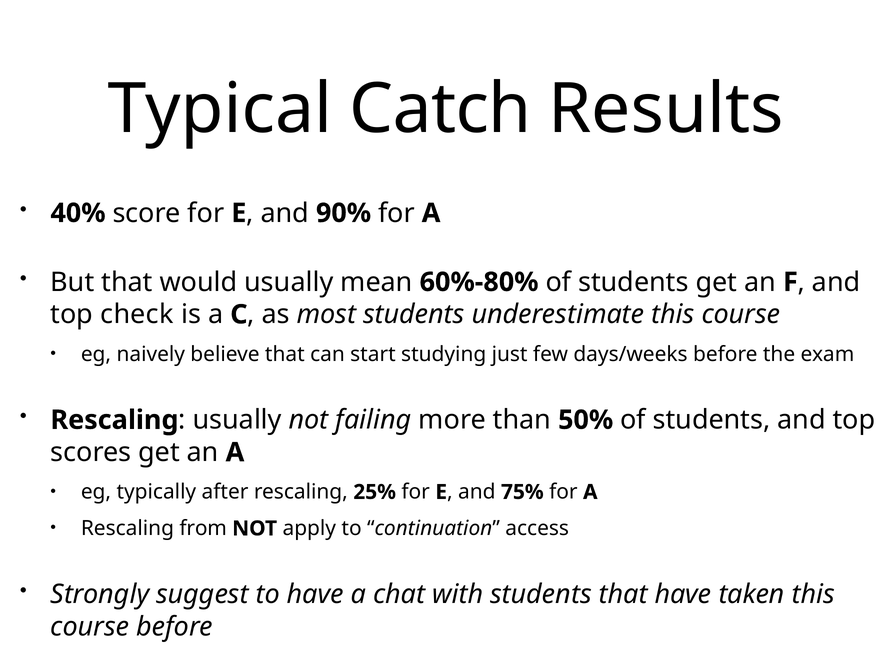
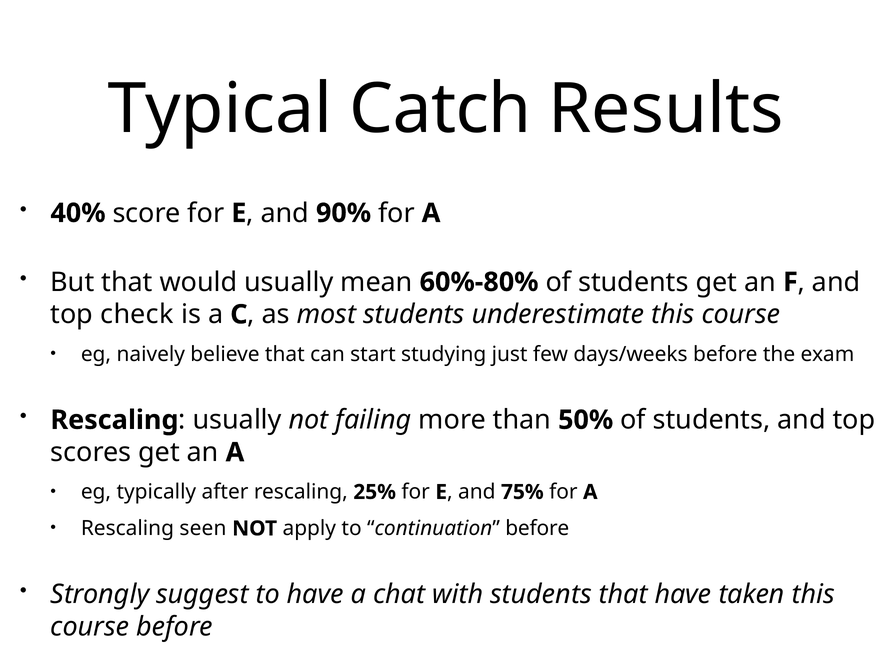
from: from -> seen (203, 528)
continuation access: access -> before (537, 528)
